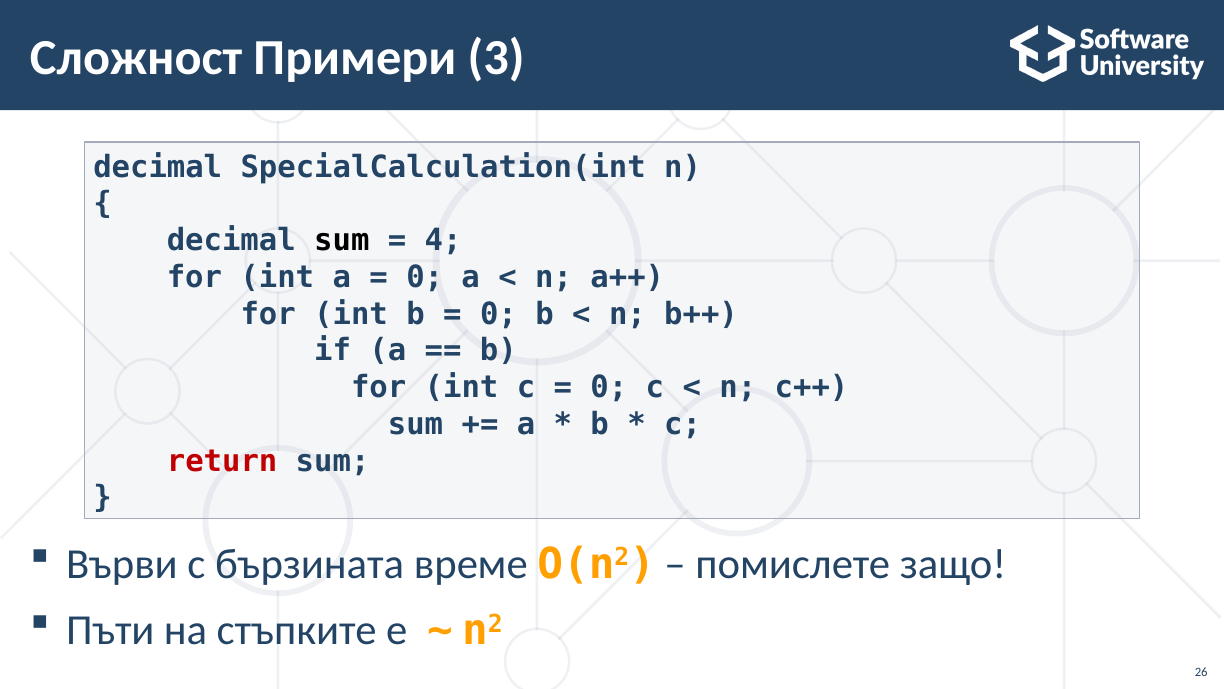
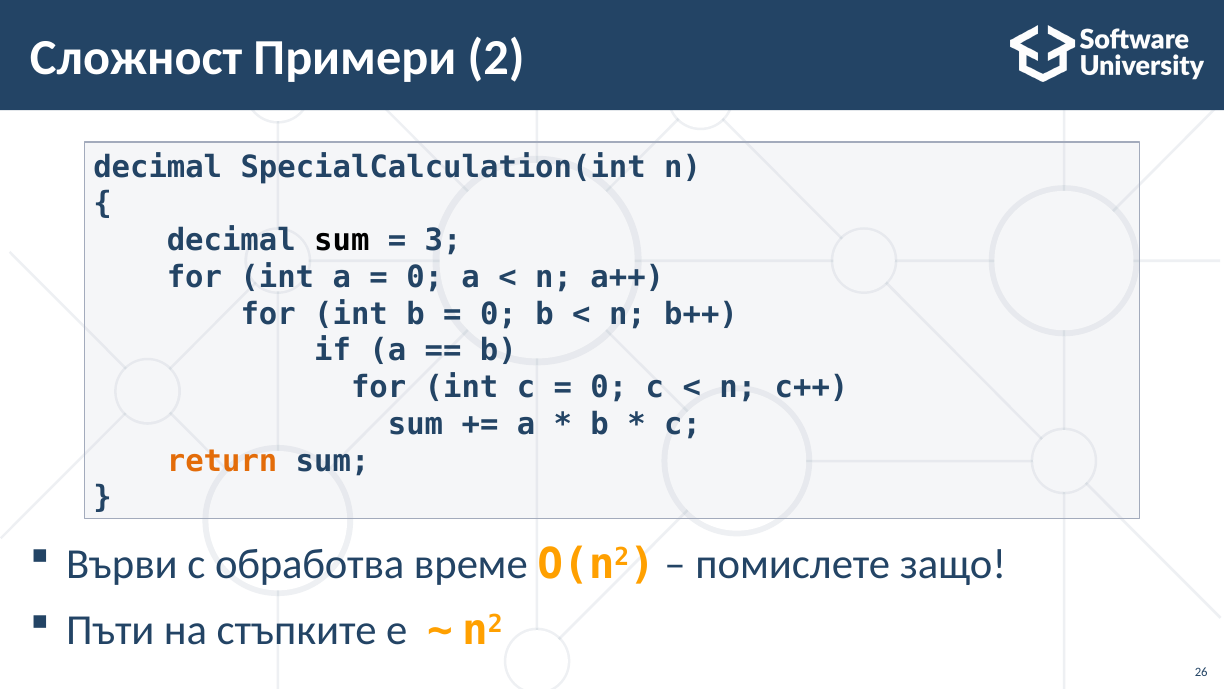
3: 3 -> 2 (496, 58)
4: 4 -> 3 (443, 240)
return colour: red -> orange (222, 461)
бързината: бързината -> обработва (310, 564)
